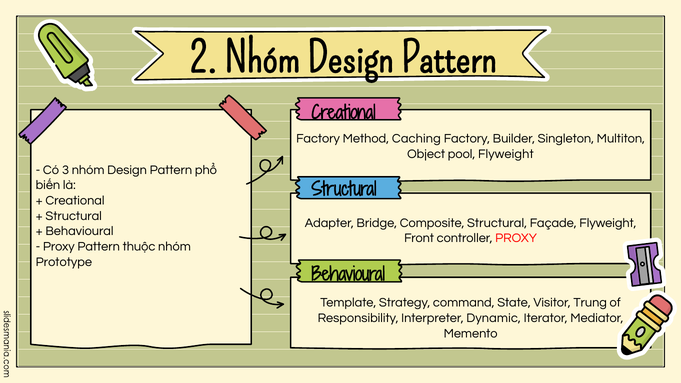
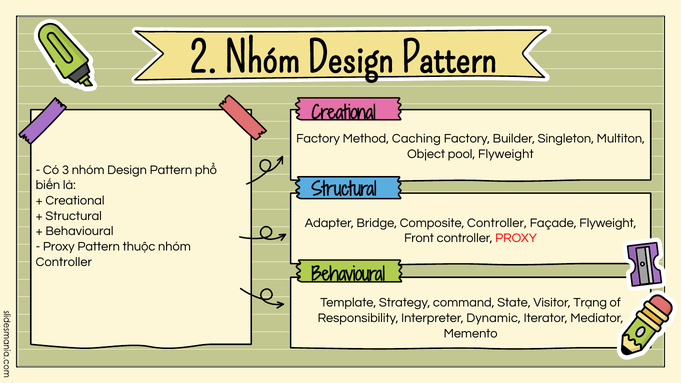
Composite Structural: Structural -> Controller (497, 223)
Prototype: Prototype -> Controller (64, 262)
Trung: Trung -> Trạng (590, 303)
